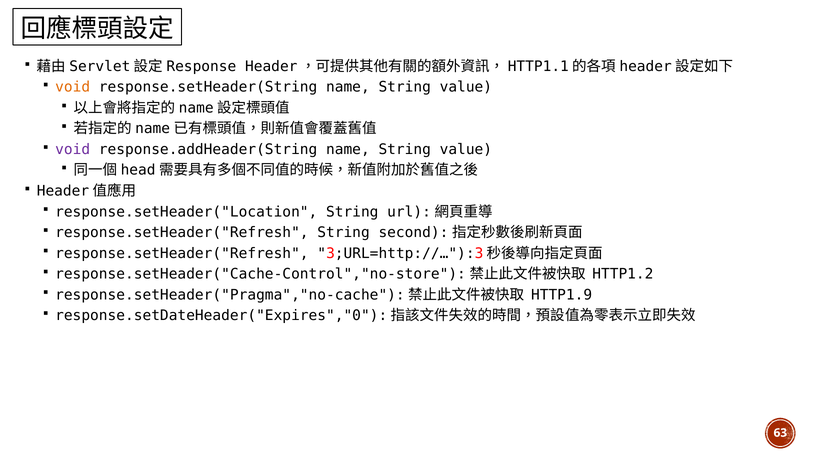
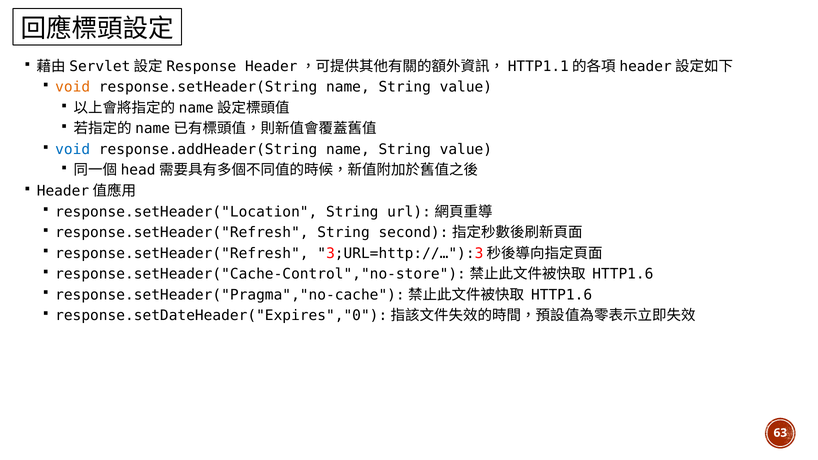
void colour: purple -> blue (73, 149)
HTTP1.2: HTTP1.2 -> HTTP1.6 (623, 274)
HTTP1.9: HTTP1.9 -> HTTP1.6 (562, 295)
